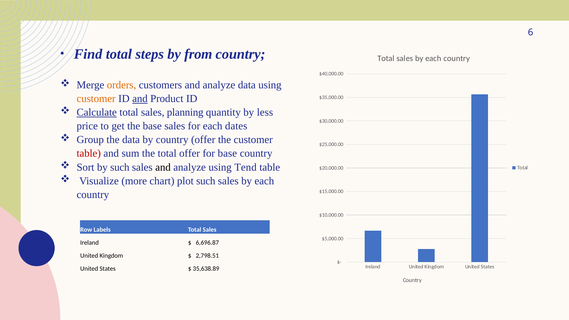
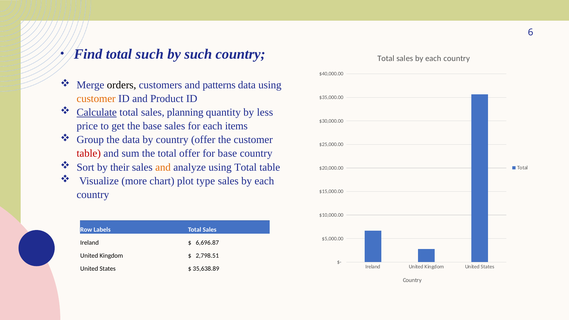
total steps: steps -> such (150, 54)
by from: from -> such (198, 54)
orders colour: orange -> black (122, 85)
customers and analyze: analyze -> patterns (219, 85)
and underline: present -> none (140, 99)
dates: dates -> items (236, 126)
by such: such -> their (120, 167)
and colour: black -> orange (163, 167)
using Tend: Tend -> Total (246, 167)
plot such: such -> type (206, 181)
